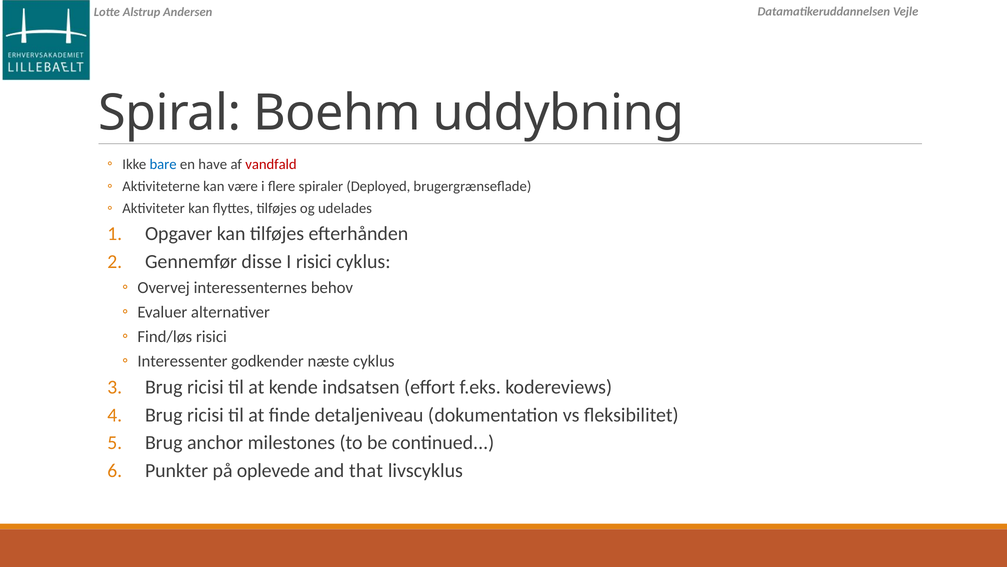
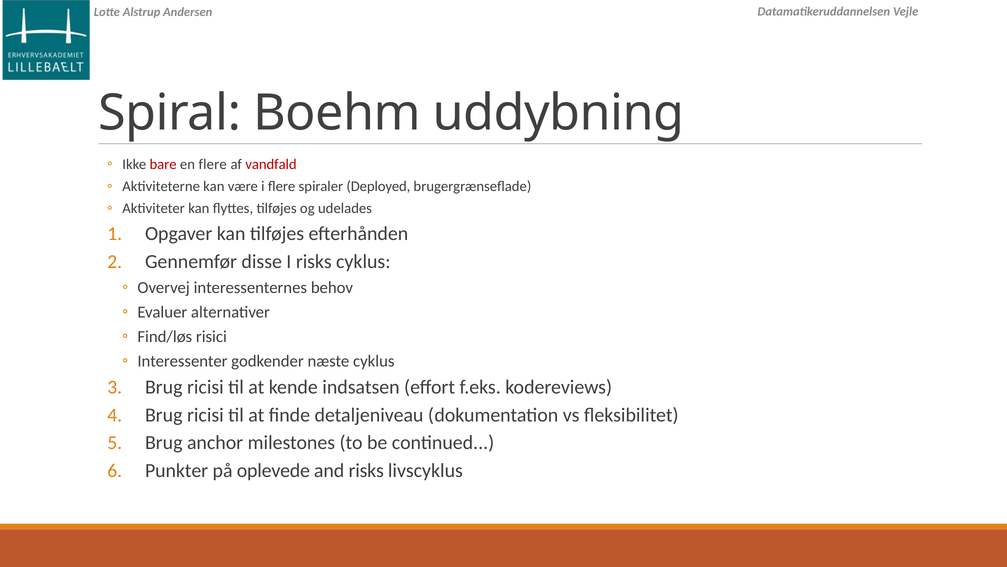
bare colour: blue -> red (163, 164)
en have: have -> flere (213, 164)
I risici: risici -> risks (314, 261)
and that: that -> risks (366, 470)
